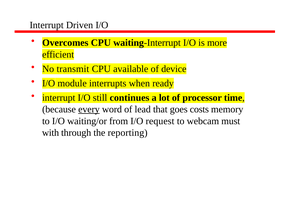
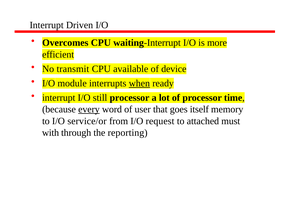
when underline: none -> present (139, 83)
still continues: continues -> processor (130, 98)
lead: lead -> user (143, 109)
costs: costs -> itself (199, 109)
waiting/or: waiting/or -> service/or (87, 121)
webcam: webcam -> attached (203, 121)
